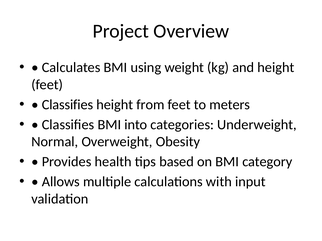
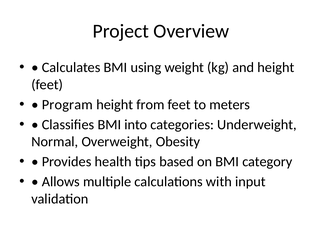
Classifies: Classifies -> Program (67, 105)
